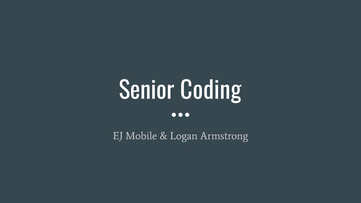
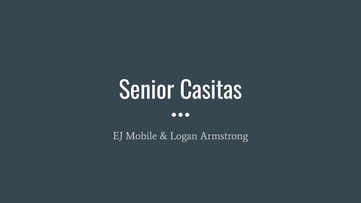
Coding: Coding -> Casitas (211, 91)
